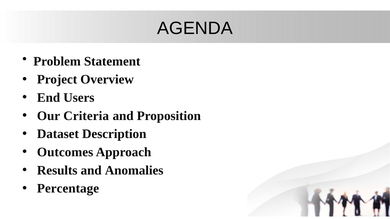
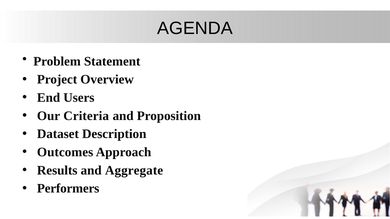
Anomalies: Anomalies -> Aggregate (134, 171)
Percentage: Percentage -> Performers (68, 189)
